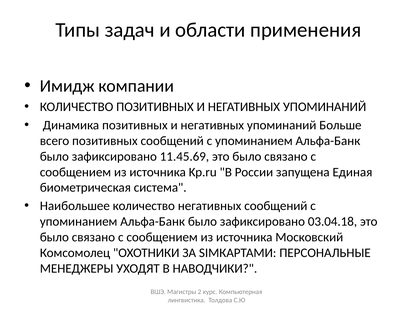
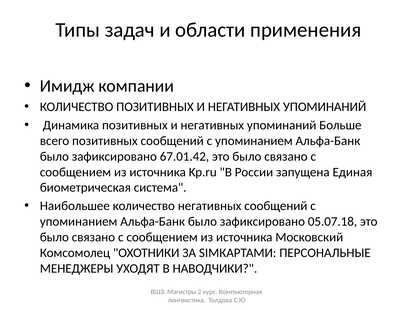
11.45.69: 11.45.69 -> 67.01.42 (184, 156)
03.04.18: 03.04.18 -> 05.07.18 (332, 221)
